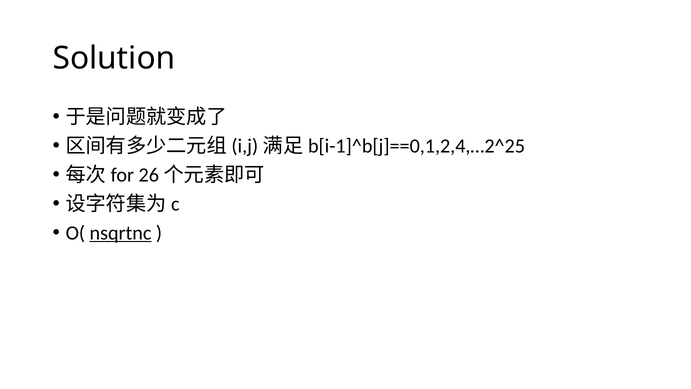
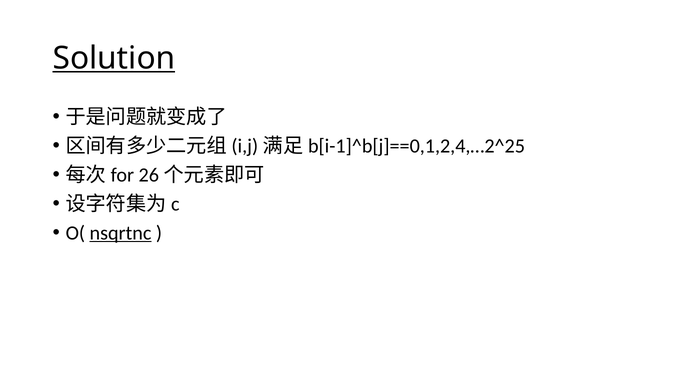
Solution underline: none -> present (114, 58)
